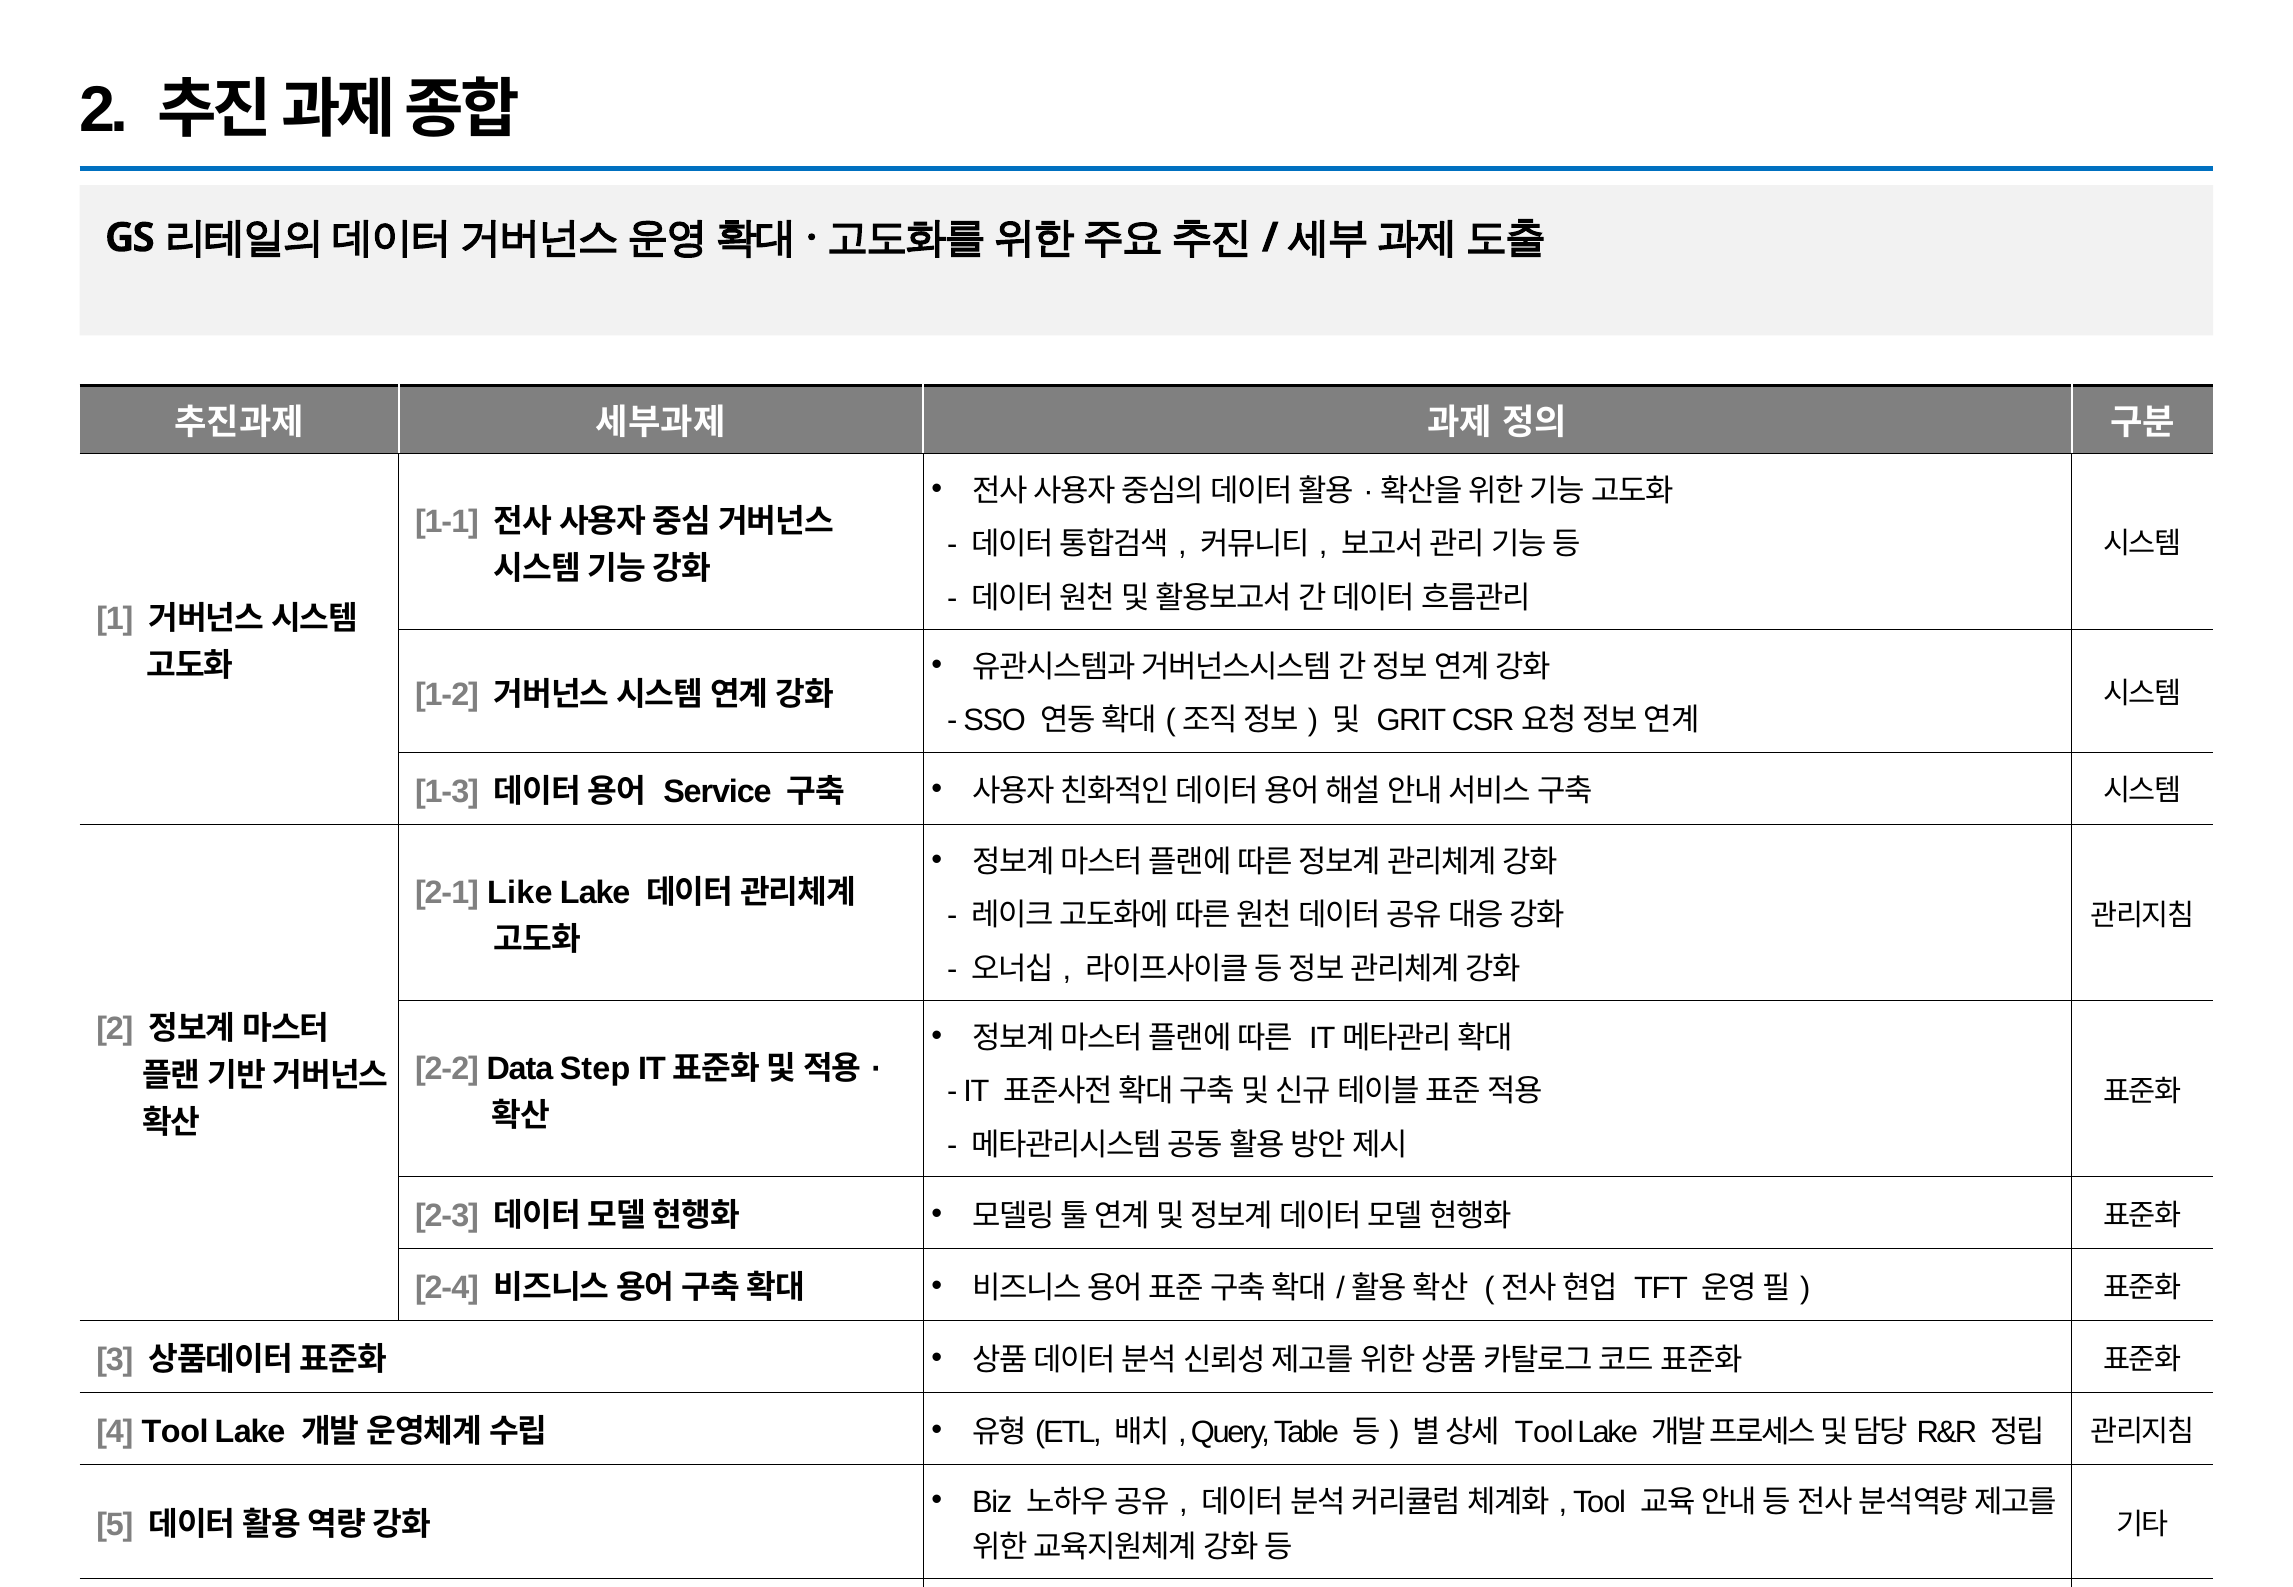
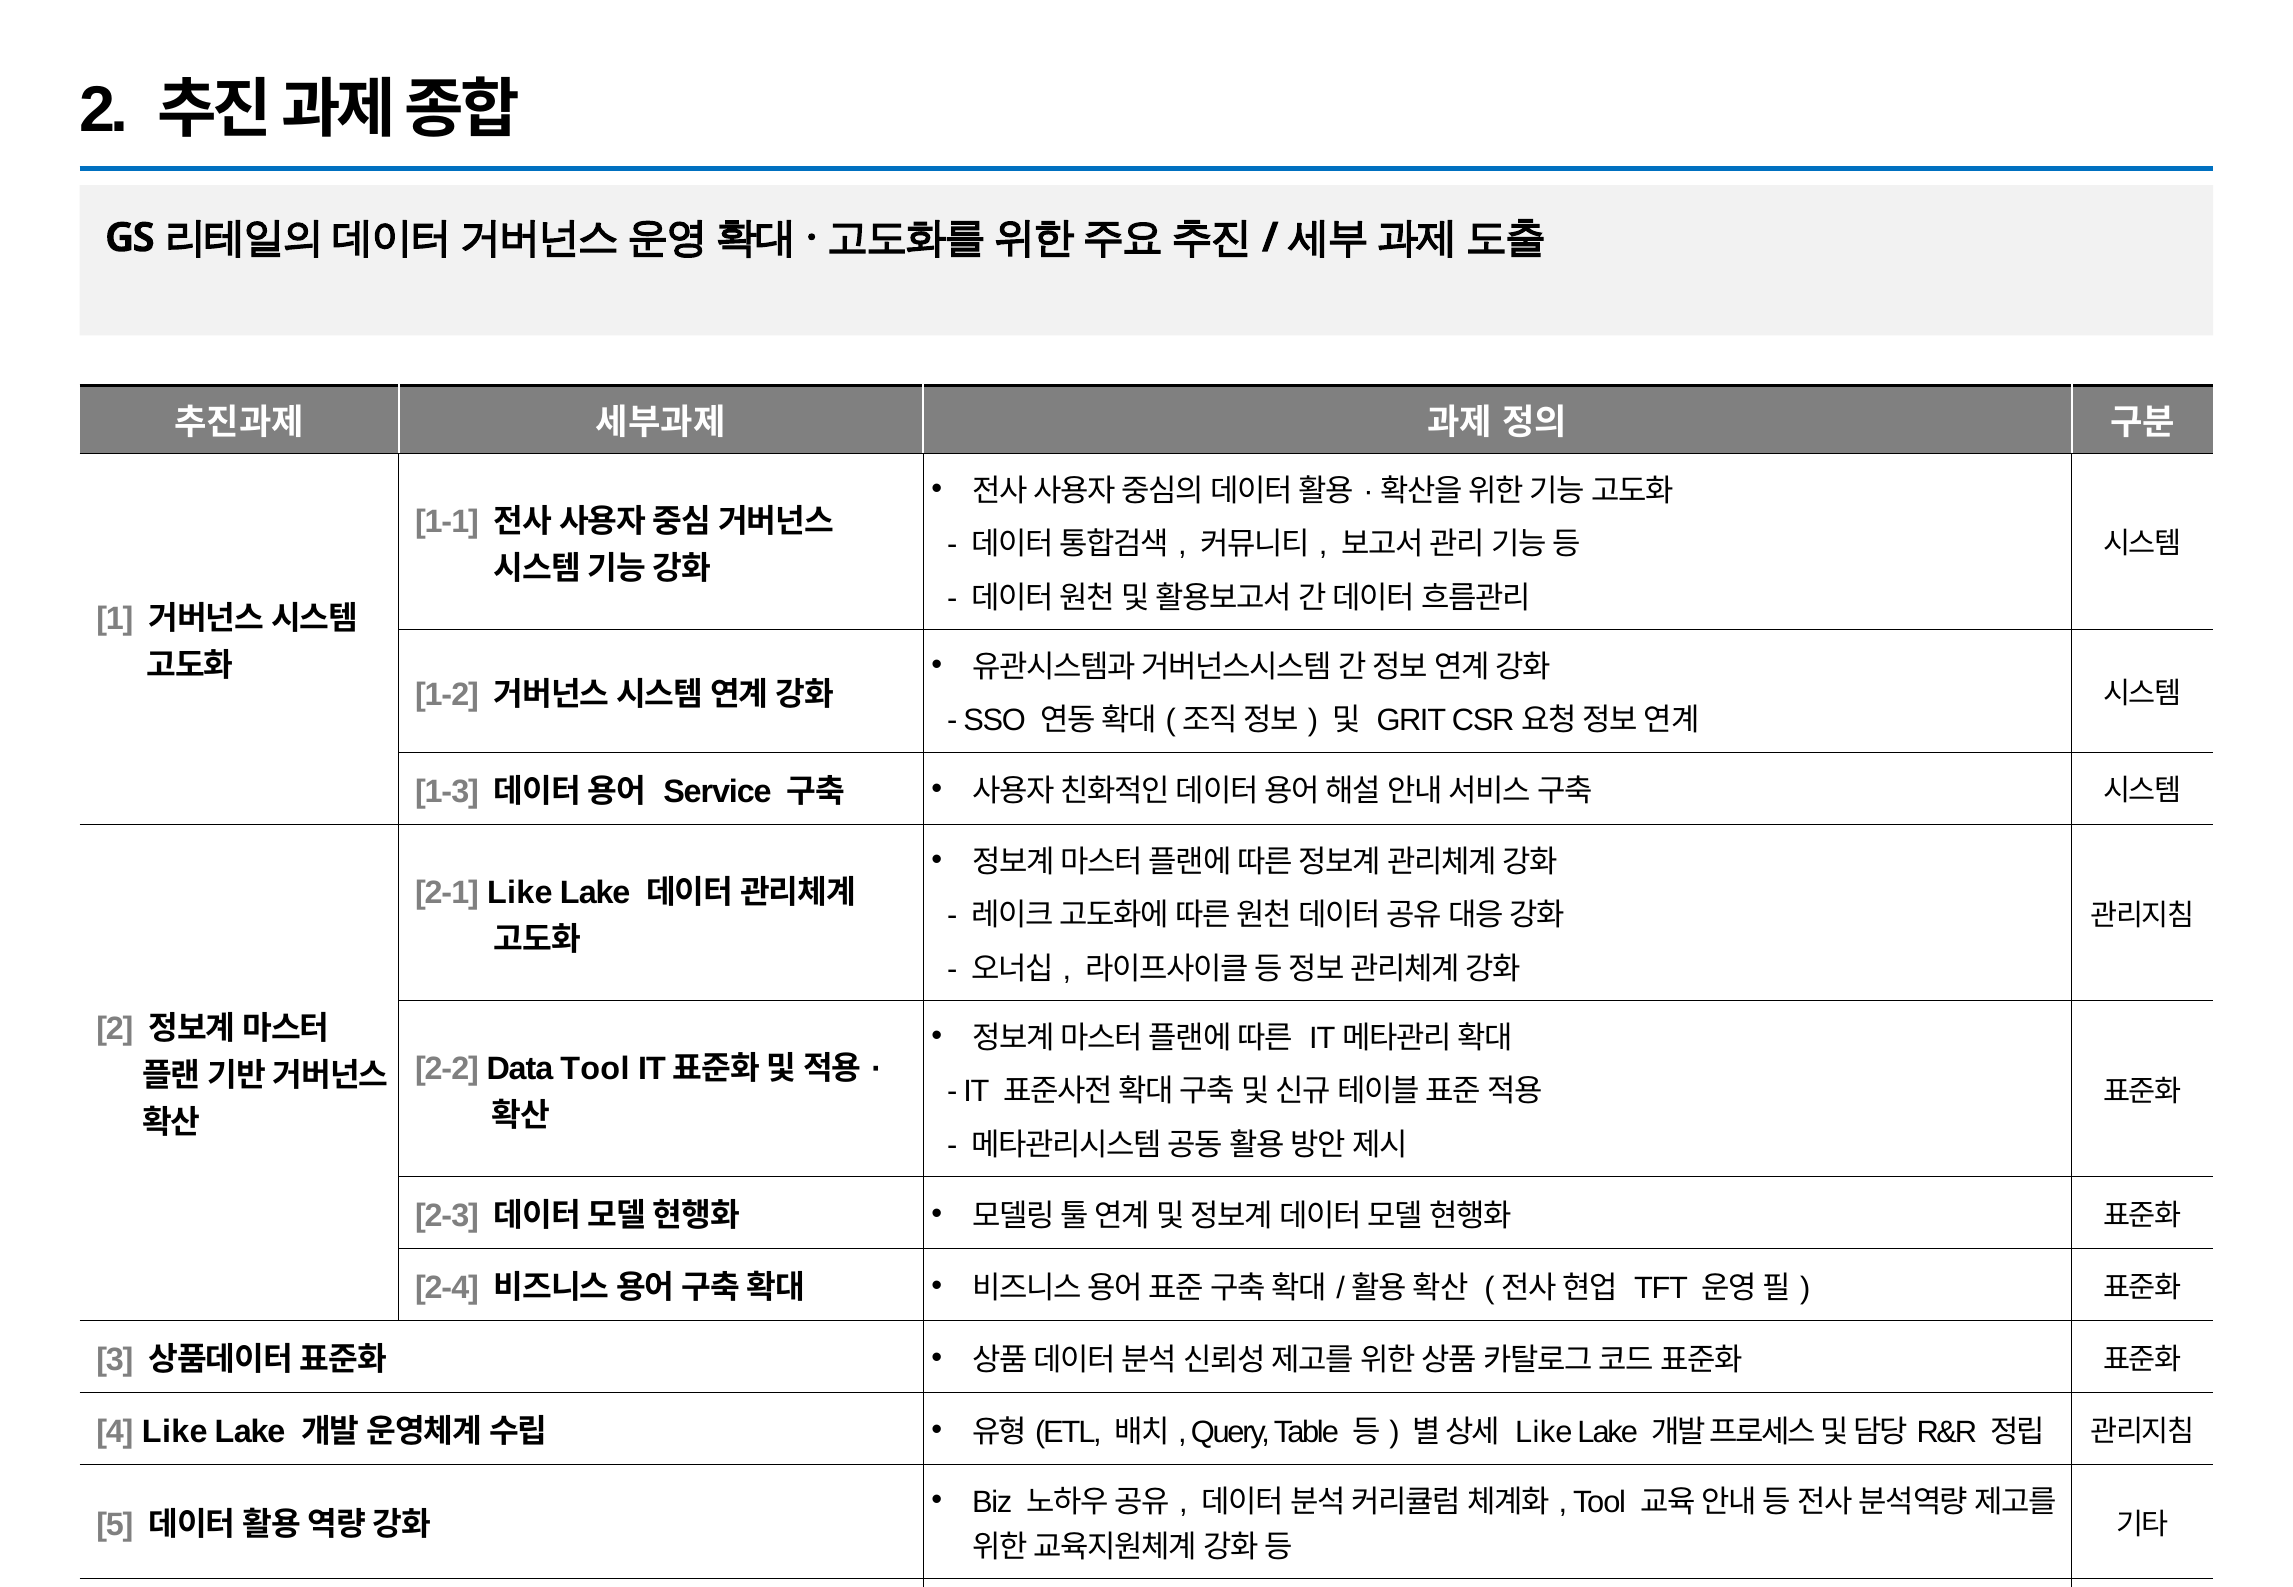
Data Step: Step -> Tool (595, 1069)
4 Tool: Tool -> Like (175, 1433)
Tool: Tool -> Like (1544, 1432)
